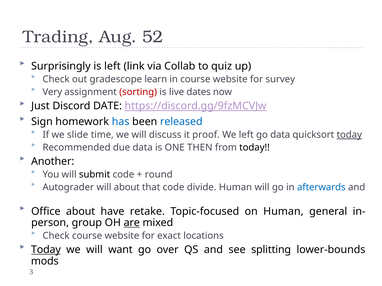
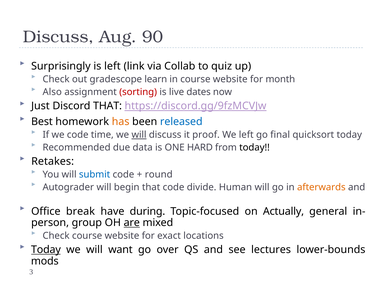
Trading: Trading -> Discuss (58, 37)
52: 52 -> 90 (153, 37)
survey: survey -> month (280, 79)
Very: Very -> Also (52, 92)
Discord DATE: DATE -> THAT (108, 106)
Sign: Sign -> Best (42, 122)
has colour: blue -> orange (121, 122)
we slide: slide -> code (78, 135)
will underline: none -> present (139, 135)
go data: data -> final (280, 135)
today underline: present -> none (349, 135)
THEN: THEN -> HARD (200, 148)
Another: Another -> Retakes (53, 162)
submit colour: black -> blue (95, 175)
will about: about -> begin (127, 187)
afterwards colour: blue -> orange (321, 187)
Office about: about -> break (80, 212)
retake: retake -> during (148, 212)
on Human: Human -> Actually (284, 212)
splitting: splitting -> lectures (271, 250)
